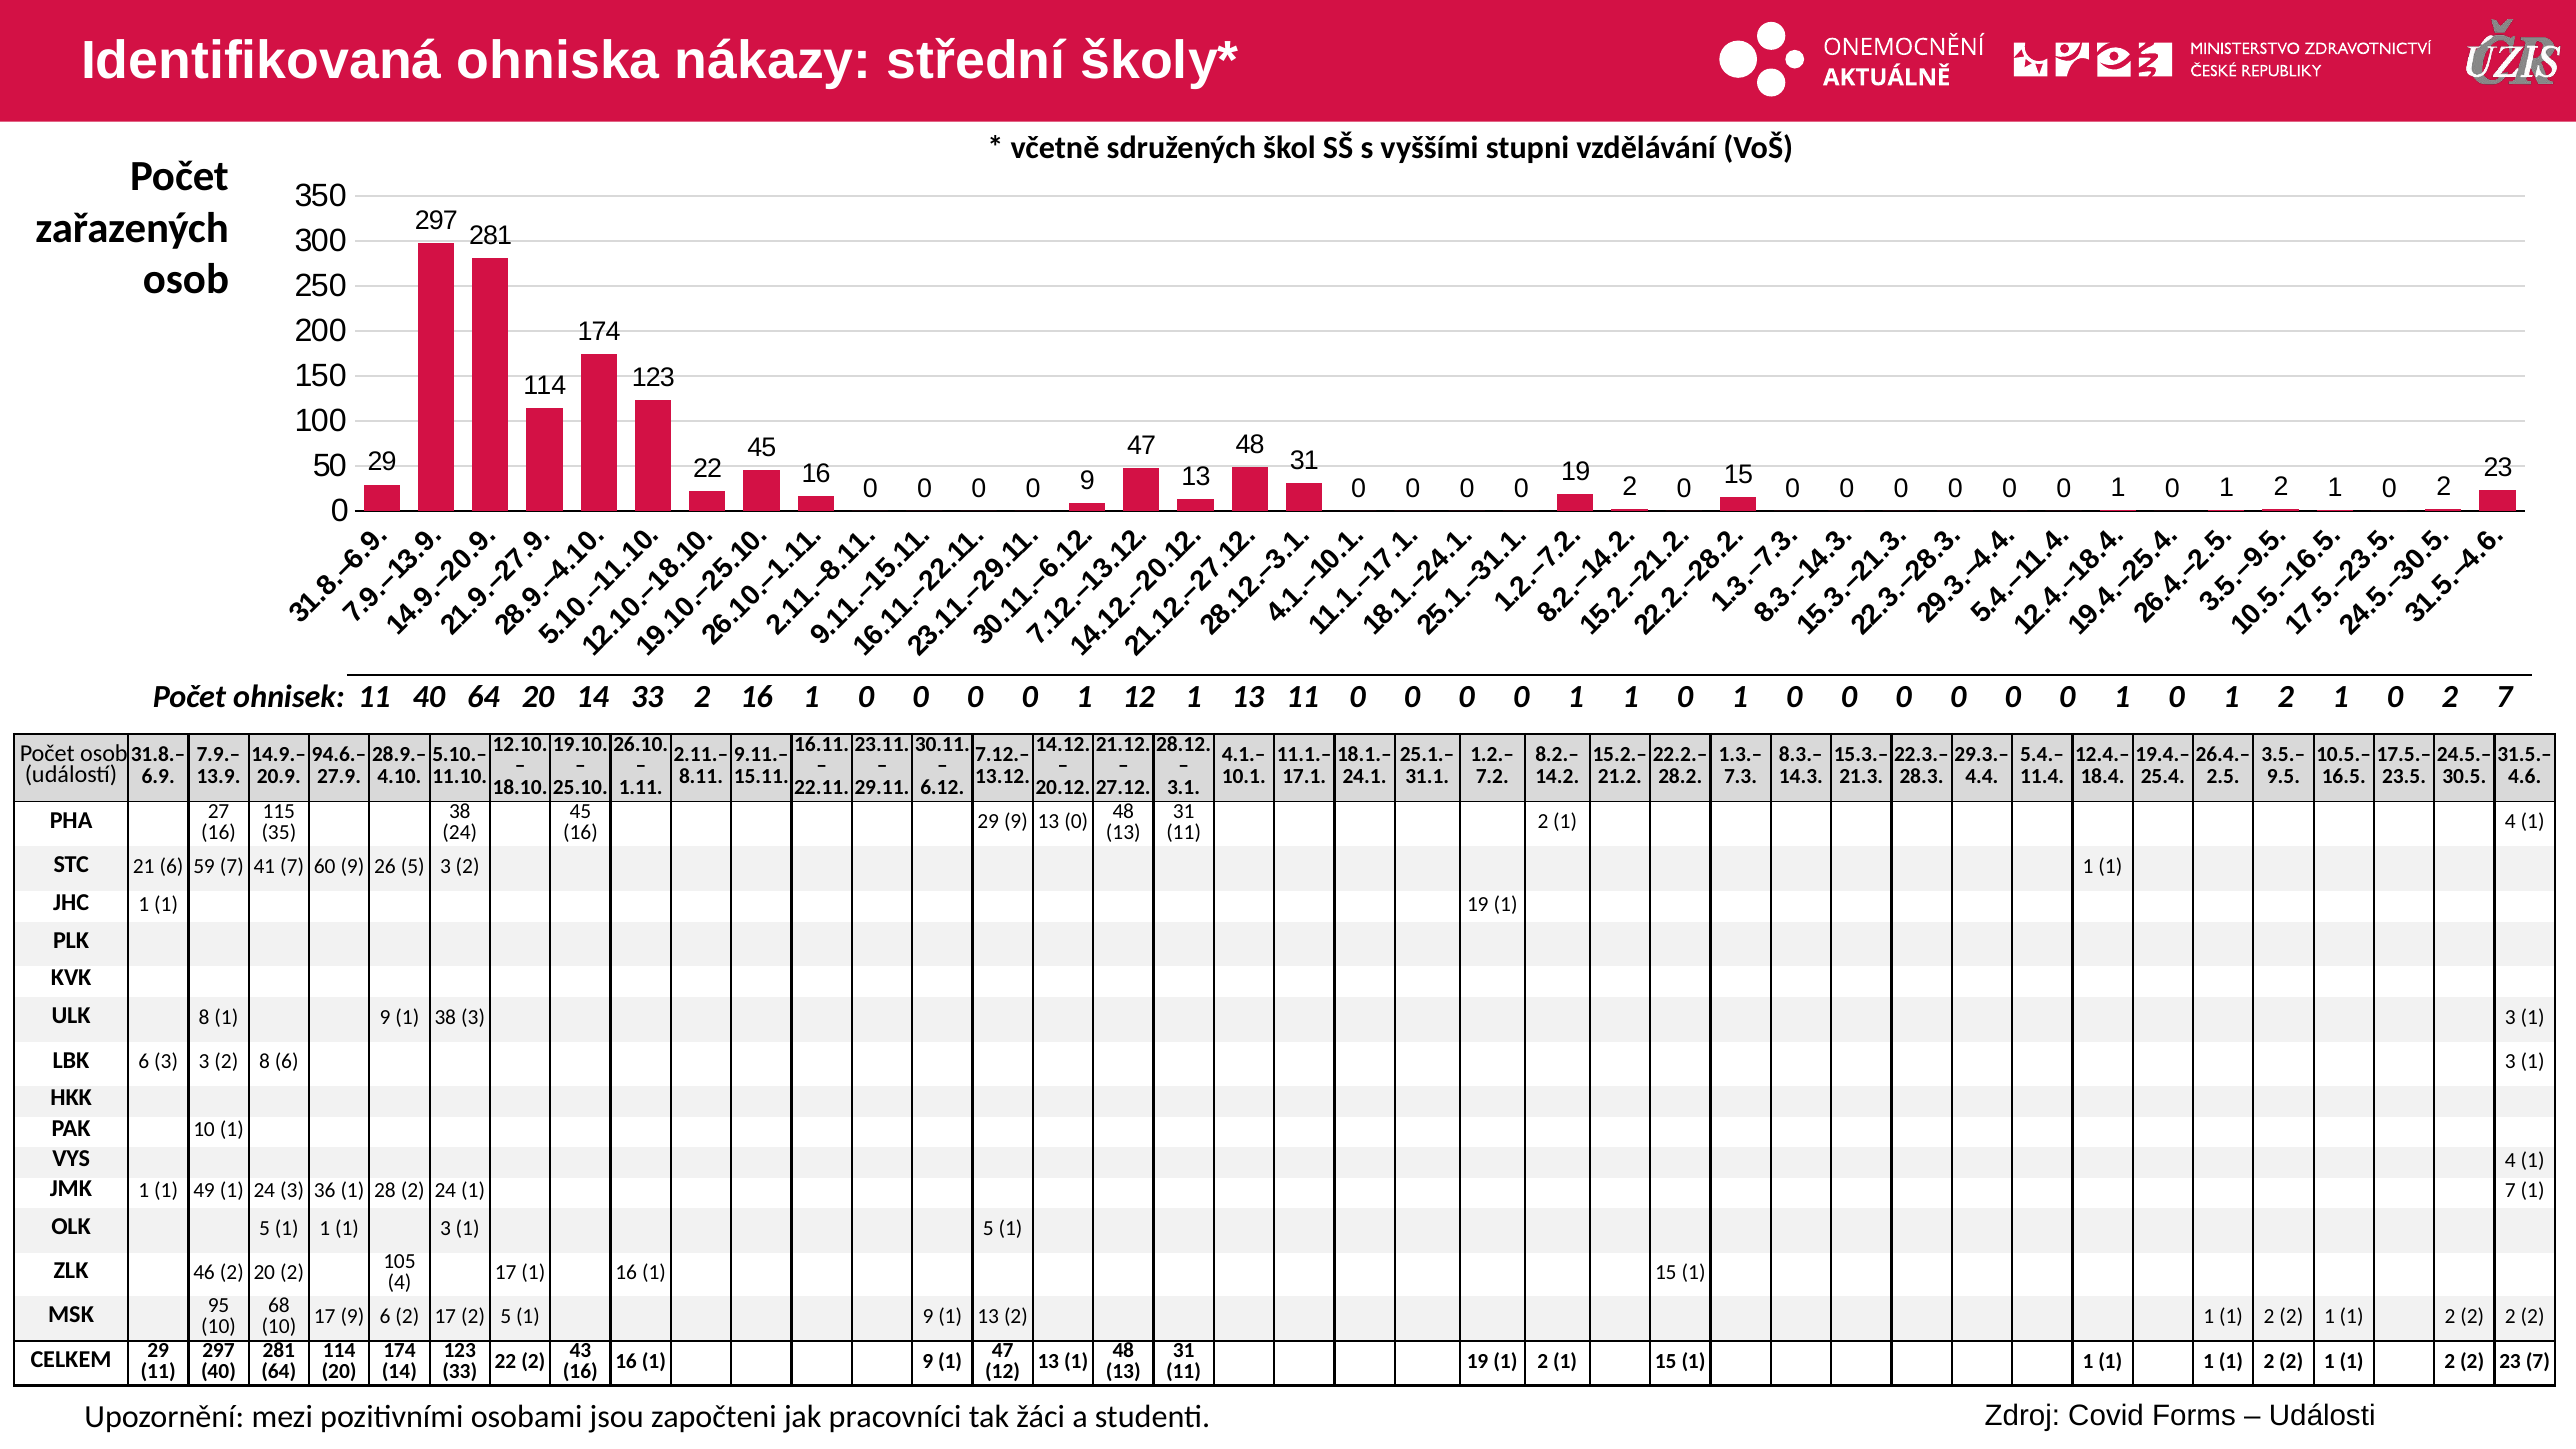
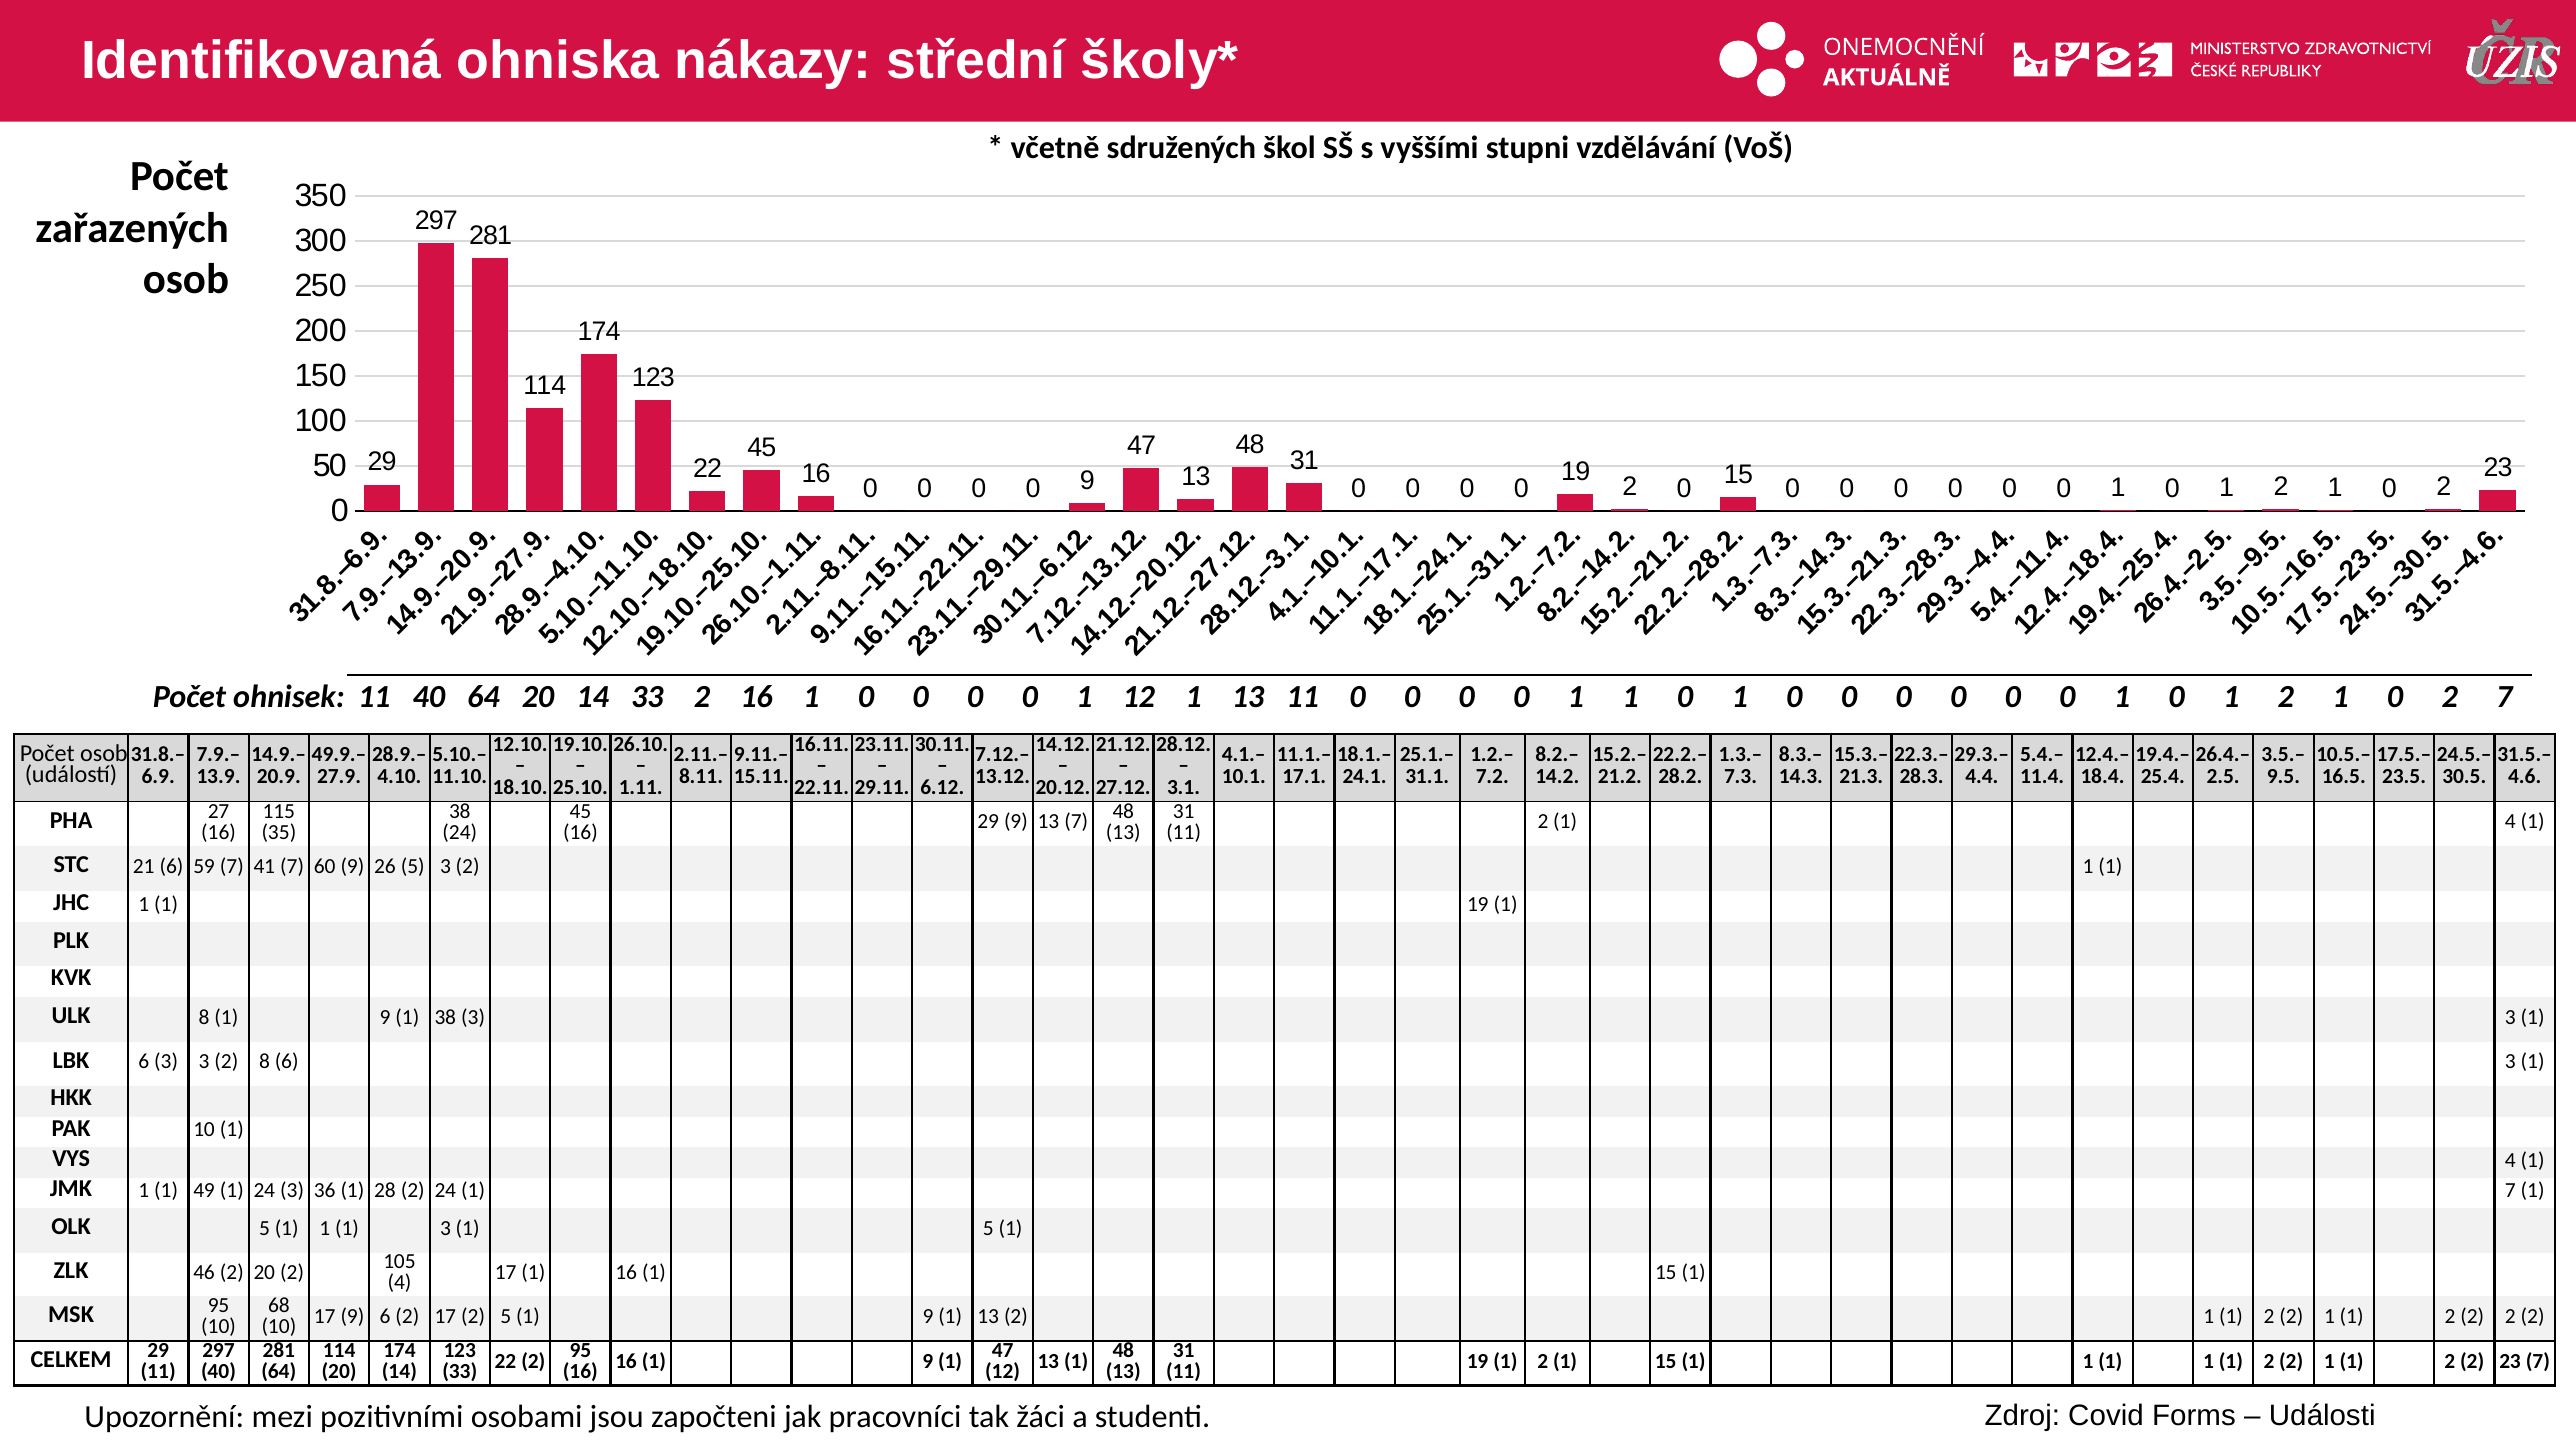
94.6.–: 94.6.– -> 49.9.– (339, 755)
13 0: 0 -> 7 (1076, 822)
2 43: 43 -> 95 (581, 1350)
